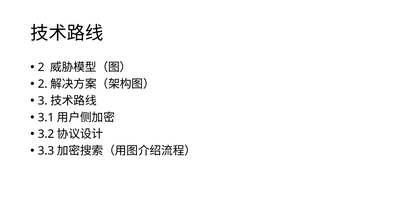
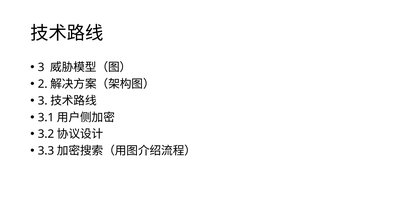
2: 2 -> 3 (41, 67)
